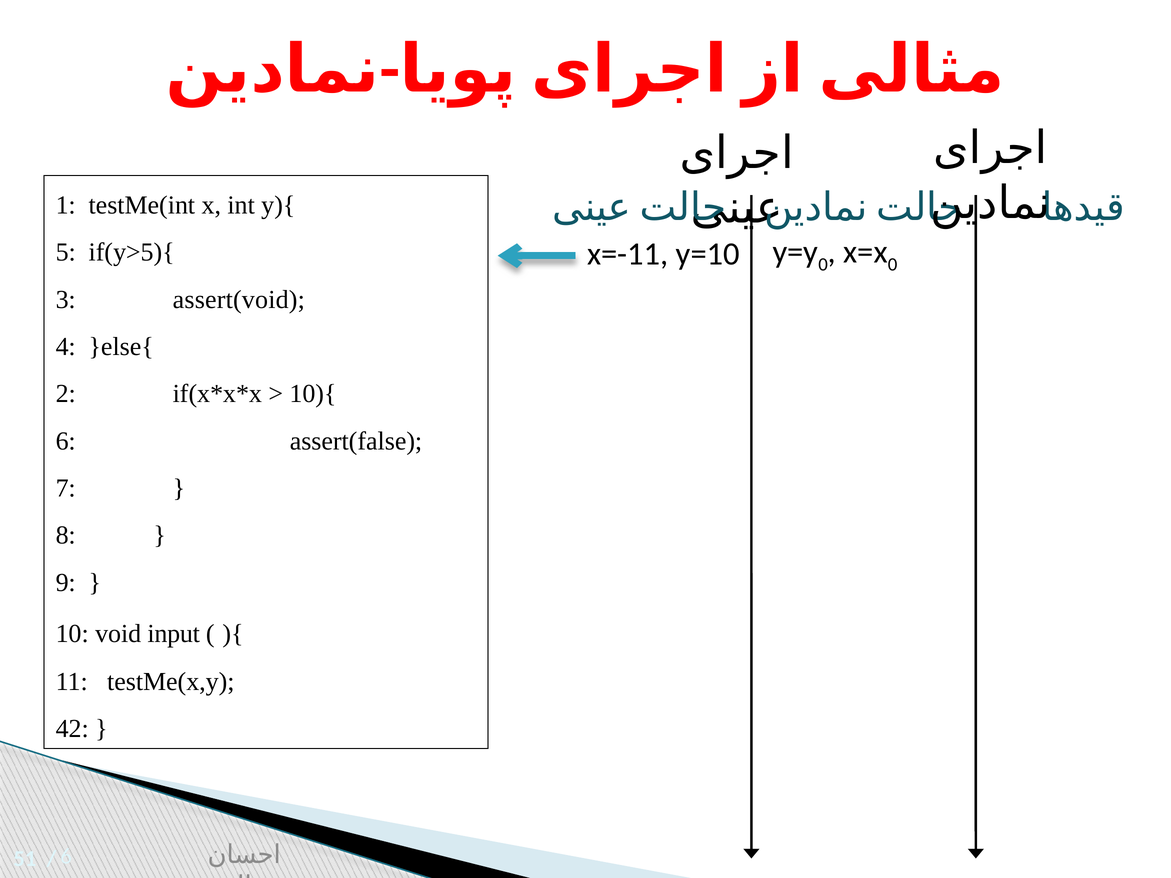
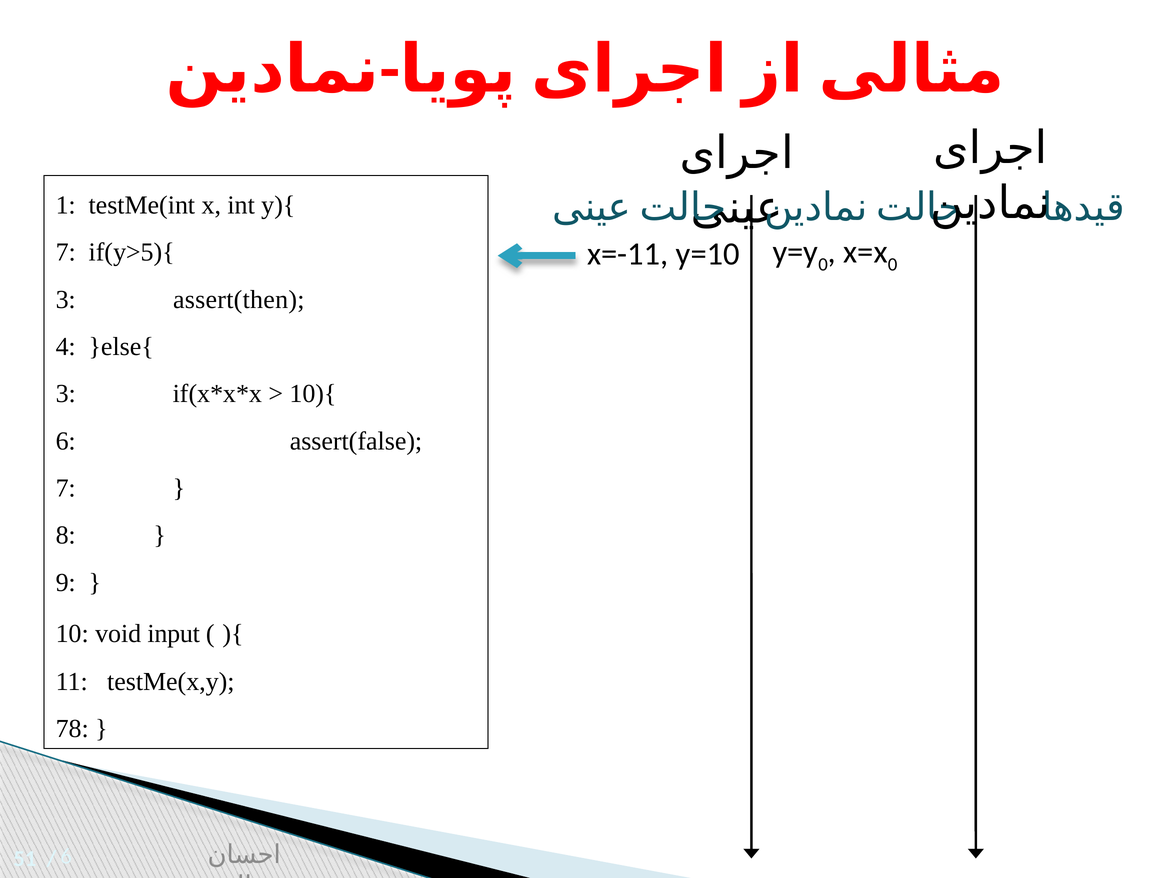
5: 5 -> 7 (66, 252)
assert(void: assert(void -> assert(then (239, 300)
2: 2 -> 3 (66, 394)
42: 42 -> 78 (72, 729)
